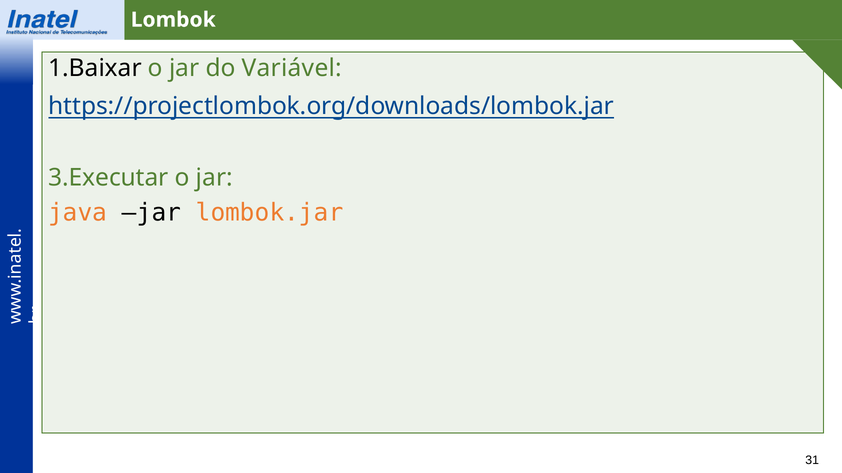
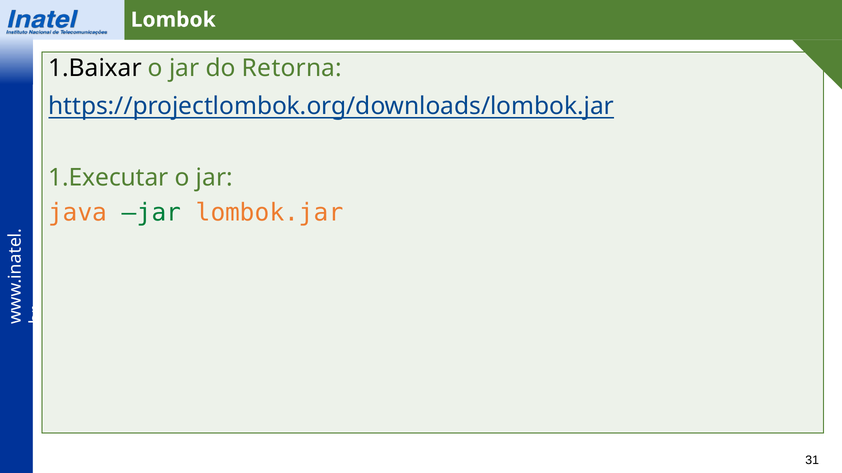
Variável: Variável -> Retorna (292, 68)
3.Executar: 3.Executar -> 1.Executar (108, 178)
jar colour: black -> green (152, 213)
